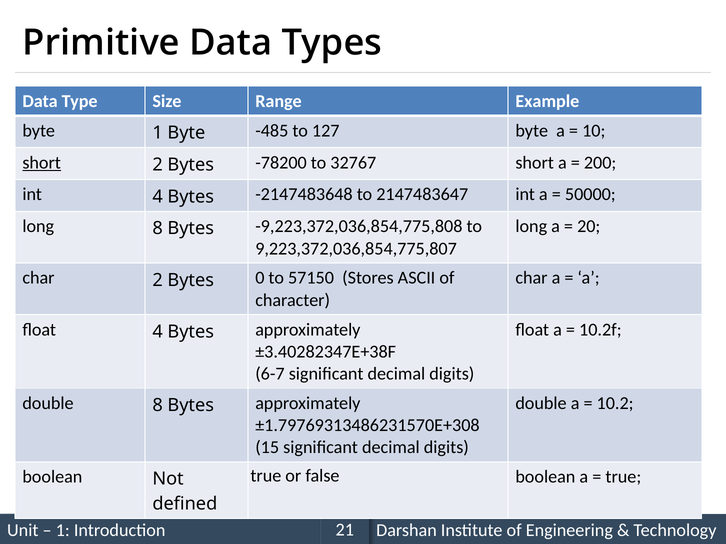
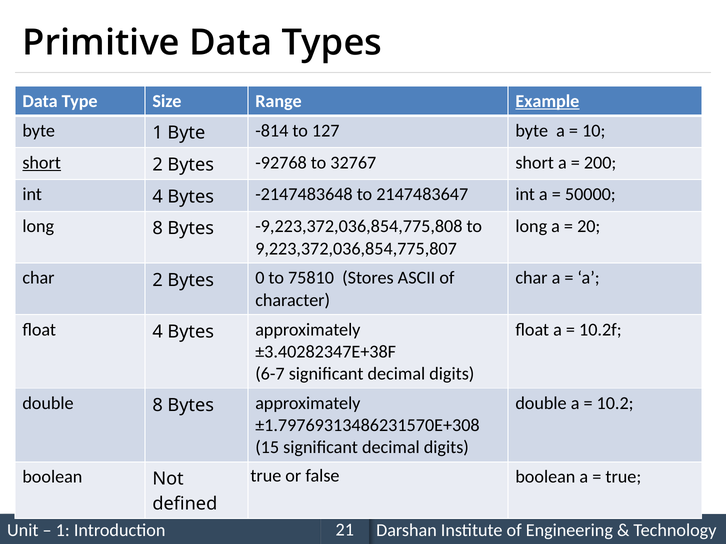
Example underline: none -> present (547, 101)
-485: -485 -> -814 (272, 131)
-78200: -78200 -> -92768 (281, 163)
57150: 57150 -> 75810 (311, 278)
